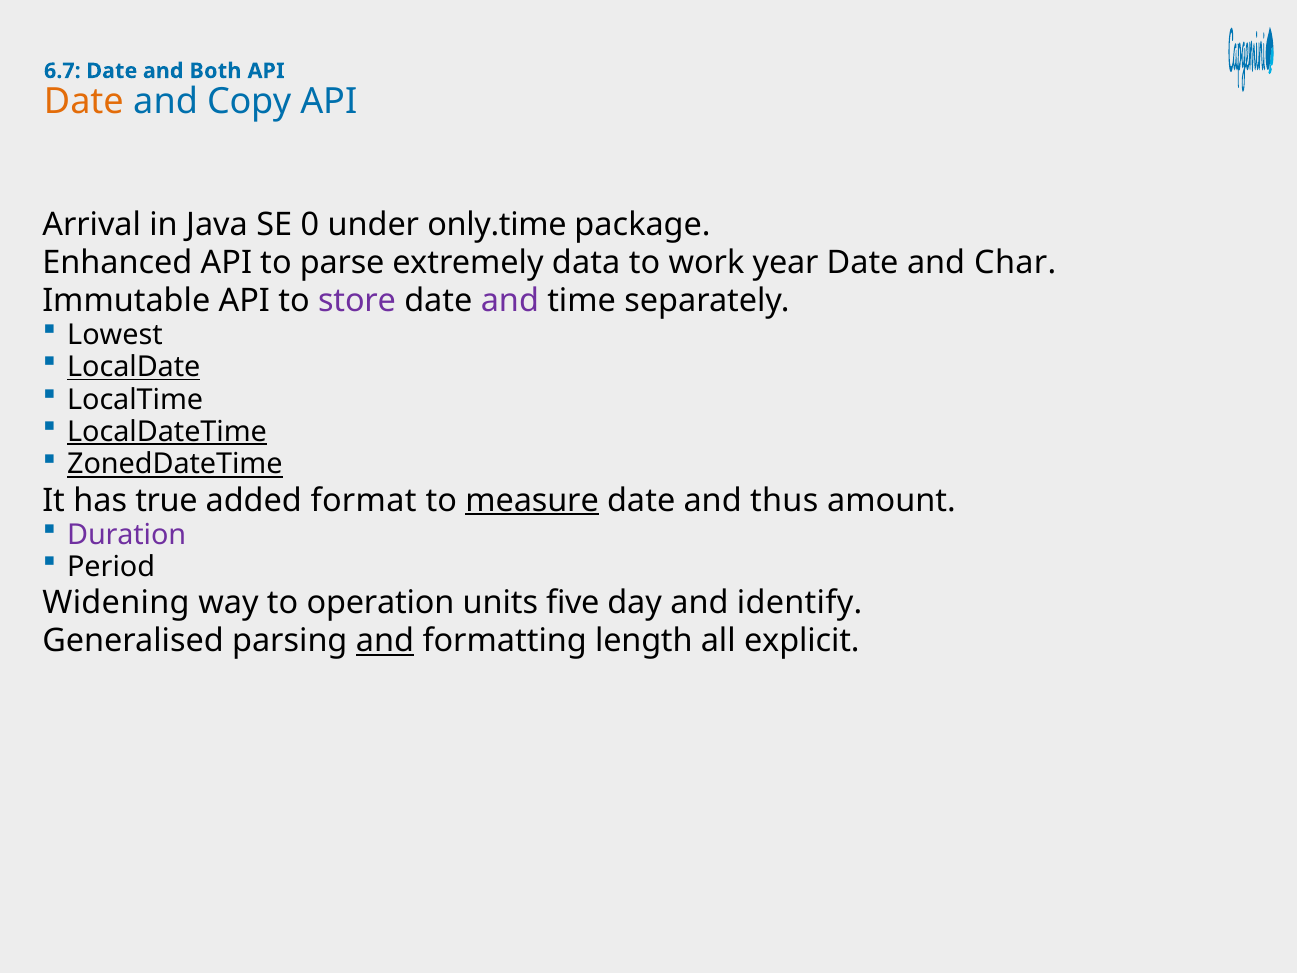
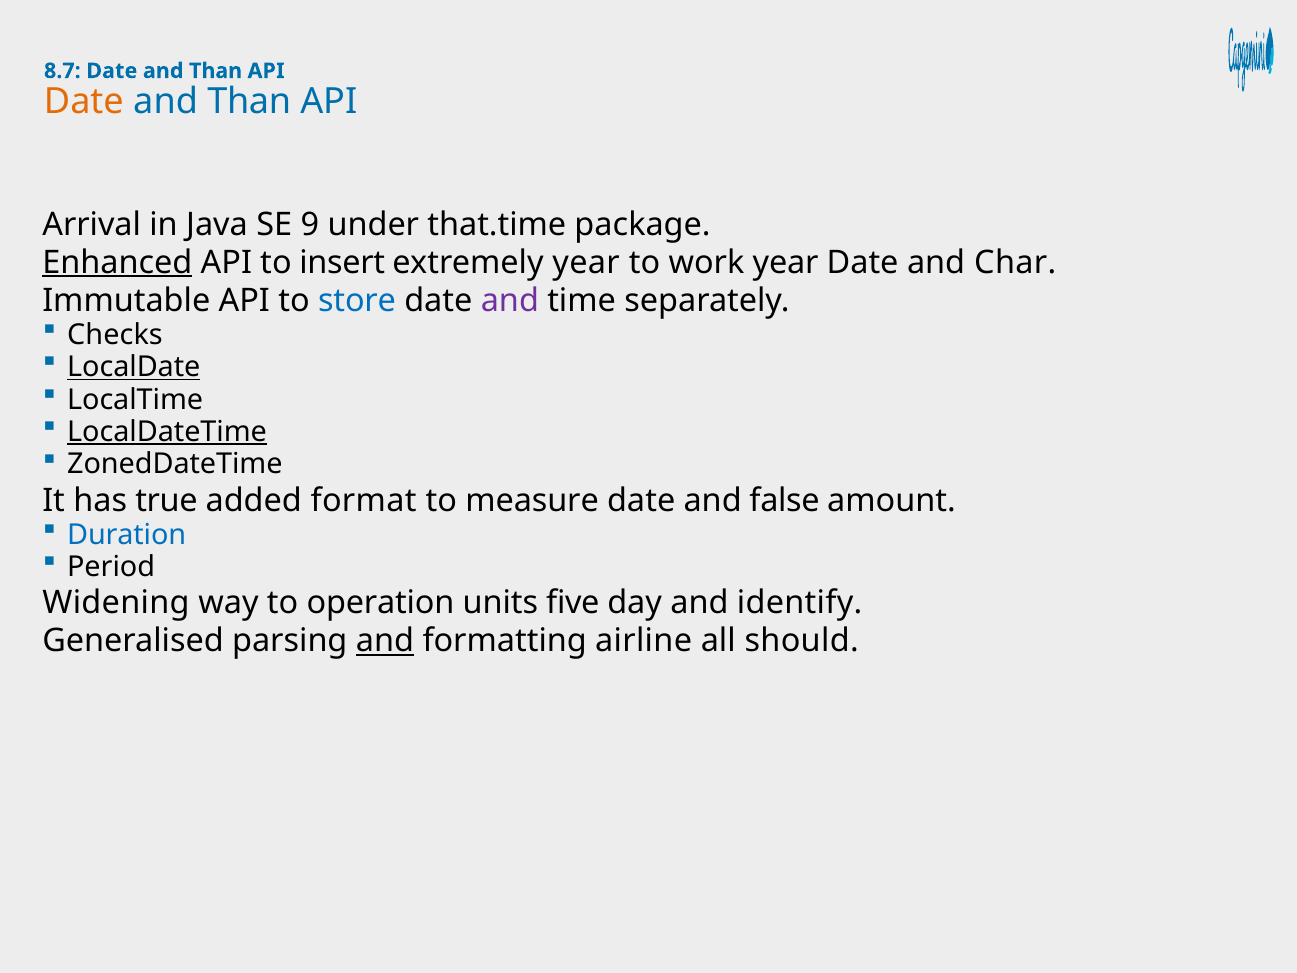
6.7: 6.7 -> 8.7 (62, 71)
Both: Both -> Than (216, 71)
Copy: Copy -> Than (249, 102)
0: 0 -> 9 (310, 225)
only.time: only.time -> that.time (497, 225)
Enhanced underline: none -> present (117, 262)
parse: parse -> insert (342, 262)
extremely data: data -> year (586, 262)
store colour: purple -> blue (357, 300)
Lowest: Lowest -> Checks (115, 335)
ZonedDateTime underline: present -> none (175, 464)
measure underline: present -> none (532, 500)
thus: thus -> false (785, 500)
Duration colour: purple -> blue (127, 535)
length: length -> airline (644, 641)
explicit: explicit -> should (802, 641)
